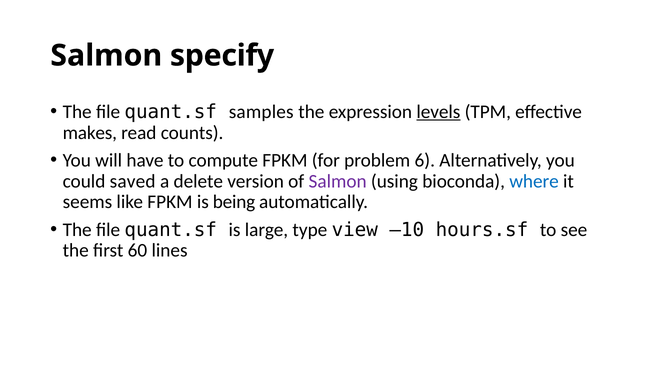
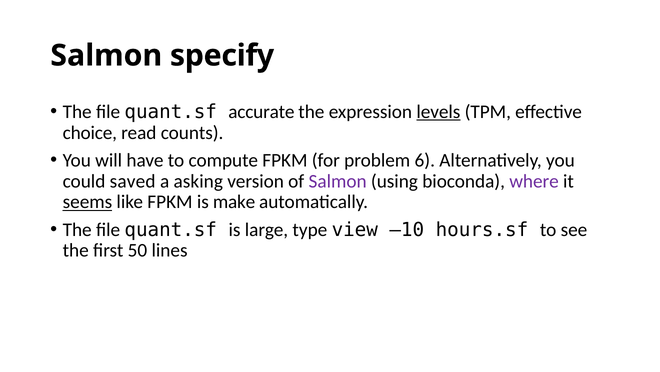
samples: samples -> accurate (261, 112)
makes: makes -> choice (90, 132)
delete: delete -> asking (198, 181)
where colour: blue -> purple (534, 181)
seems underline: none -> present (87, 202)
being: being -> make (234, 202)
60: 60 -> 50 (137, 250)
